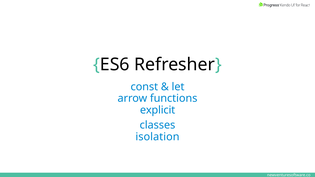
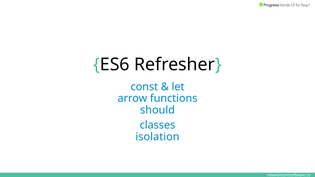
explicit: explicit -> should (157, 110)
